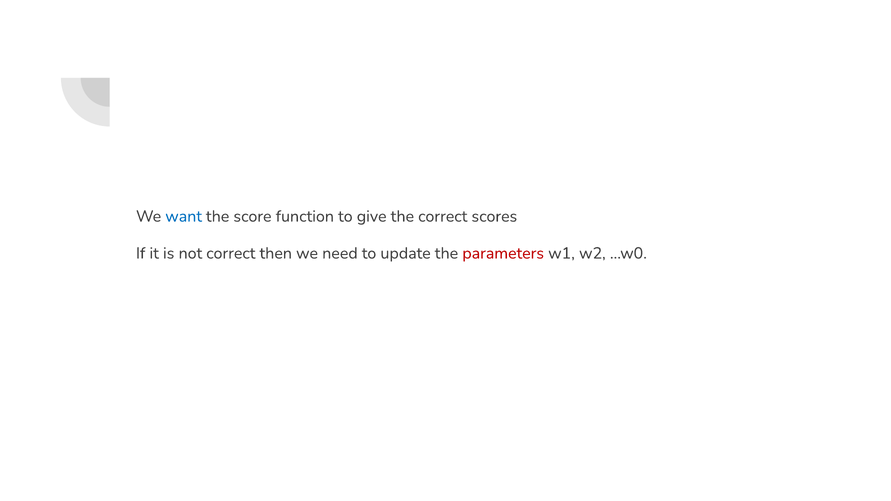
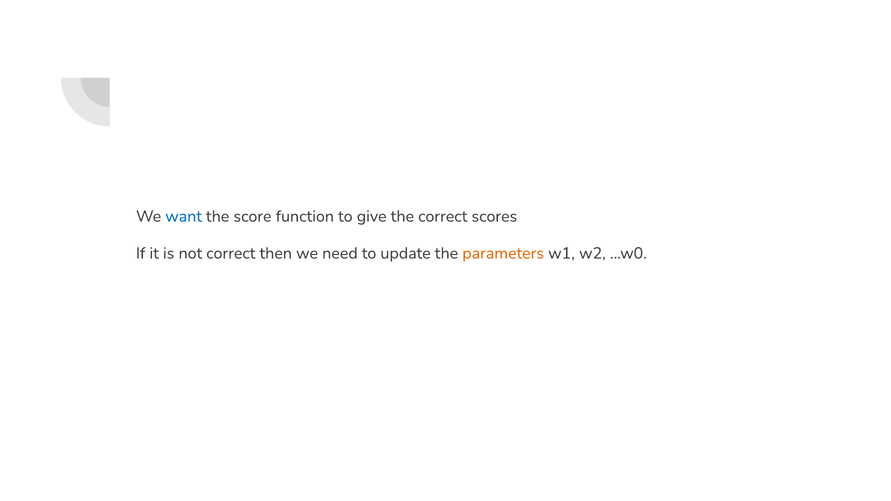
parameters colour: red -> orange (503, 253)
